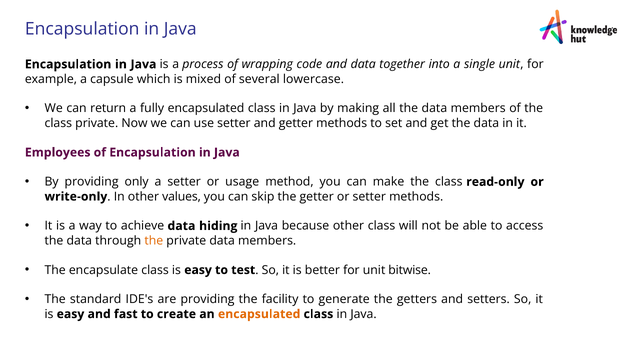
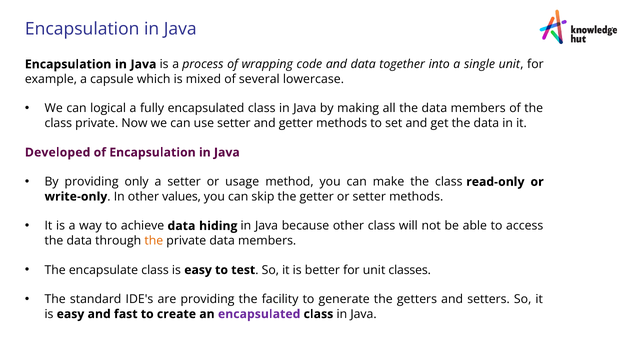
return: return -> logical (108, 108)
Employees: Employees -> Developed (58, 153)
bitwise: bitwise -> classes (410, 270)
encapsulated colour: orange -> purple (259, 314)
